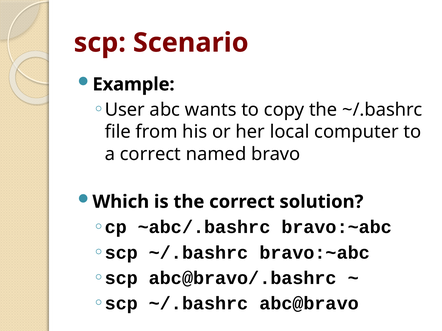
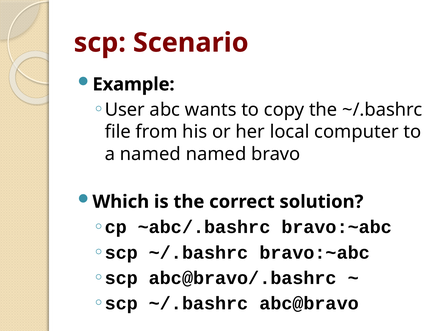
a correct: correct -> named (150, 154)
